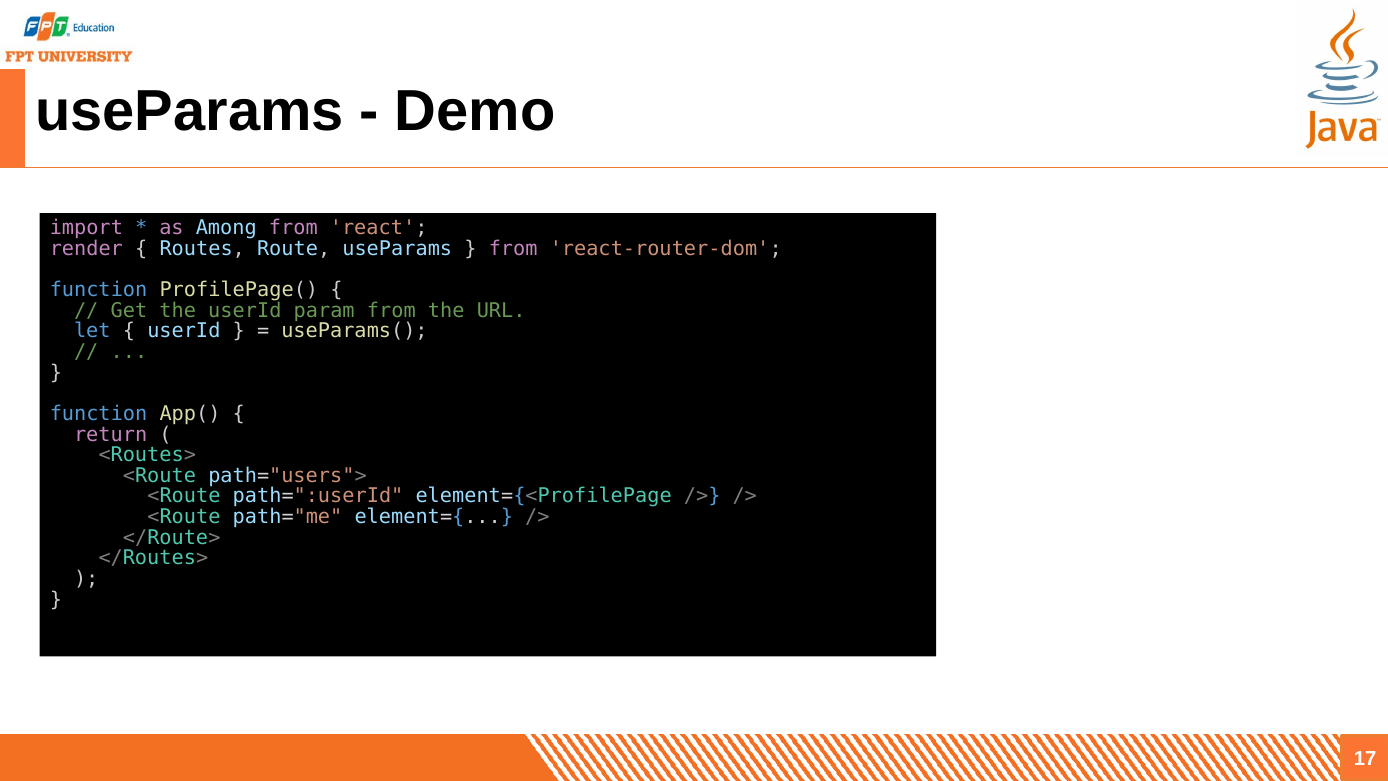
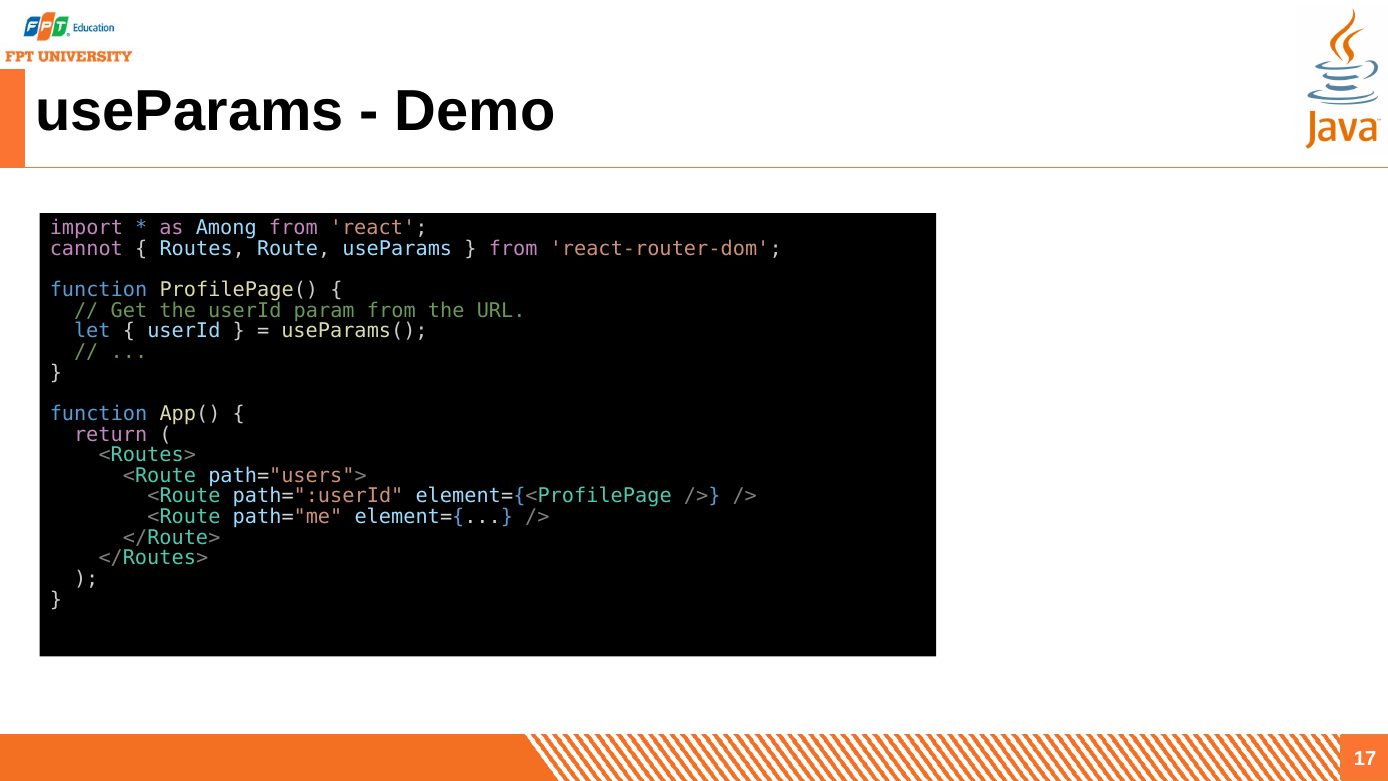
render: render -> cannot (86, 249)
